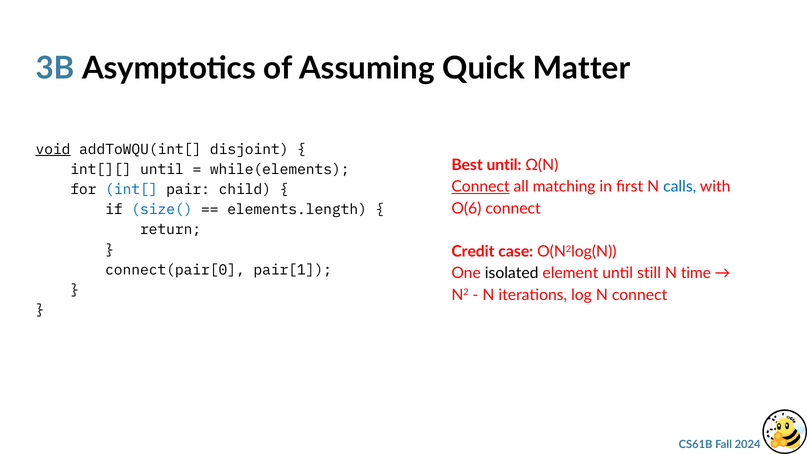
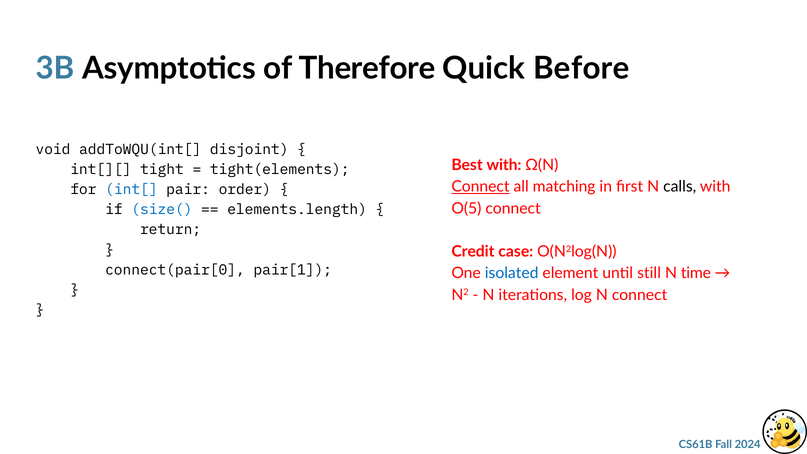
Assuming: Assuming -> Therefore (367, 68)
Matter: Matter -> Before (581, 68)
void underline: present -> none (53, 149)
Best until: until -> with (504, 165)
int[][ until: until -> tight (162, 169)
while(elements: while(elements -> tight(elements (280, 169)
calls colour: blue -> black (680, 187)
child: child -> order (245, 189)
O(6: O(6 -> O(5 (466, 208)
isolated colour: black -> blue (512, 273)
